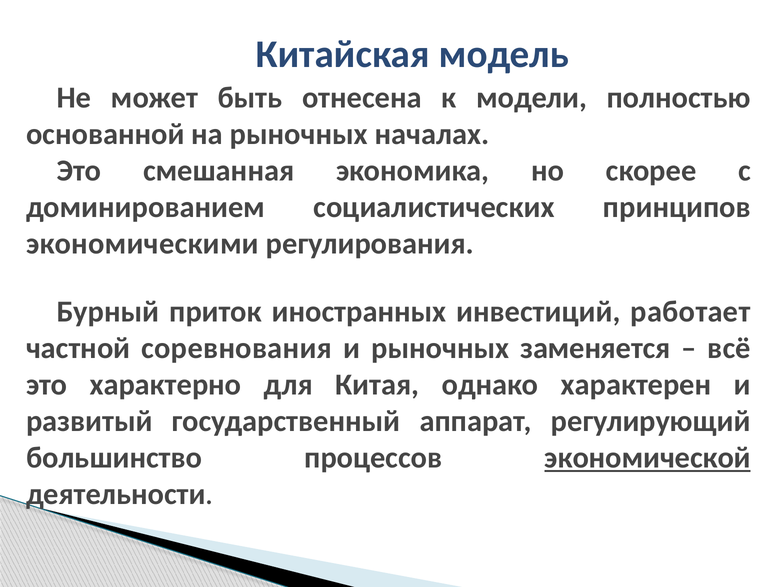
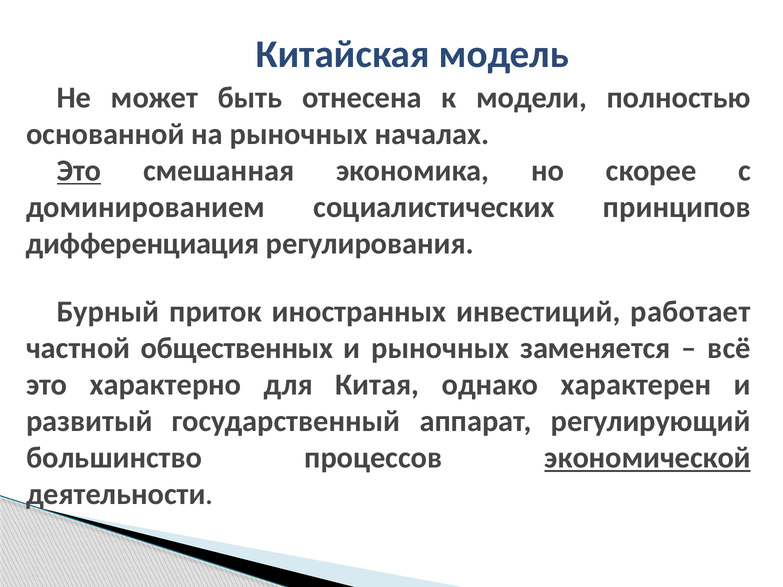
Это underline: none -> present (79, 171)
экономическими: экономическими -> дифференциация (143, 244)
соревнования: соревнования -> общественных (237, 348)
